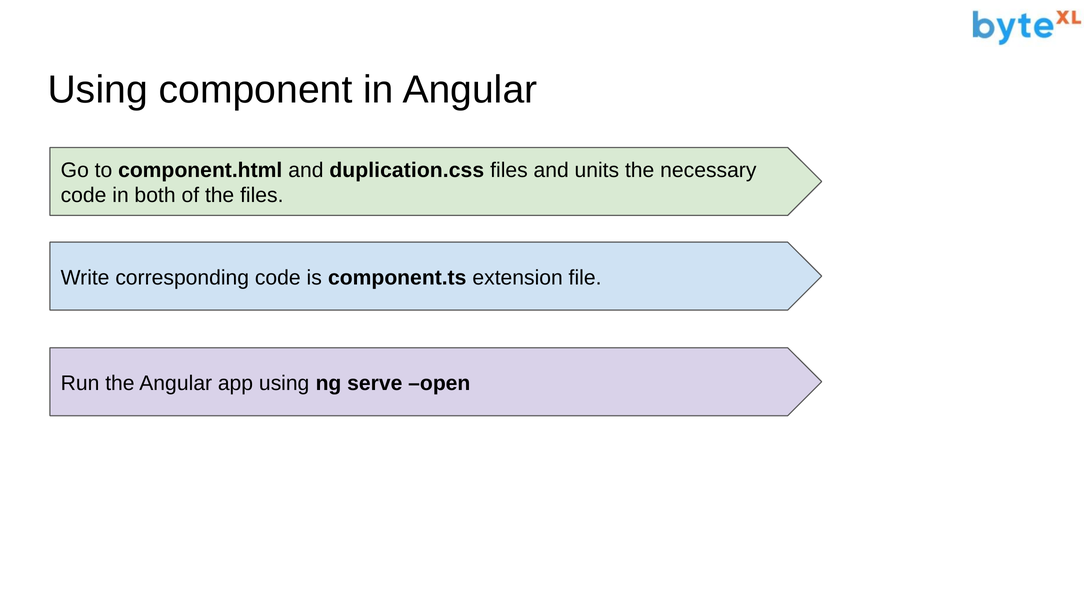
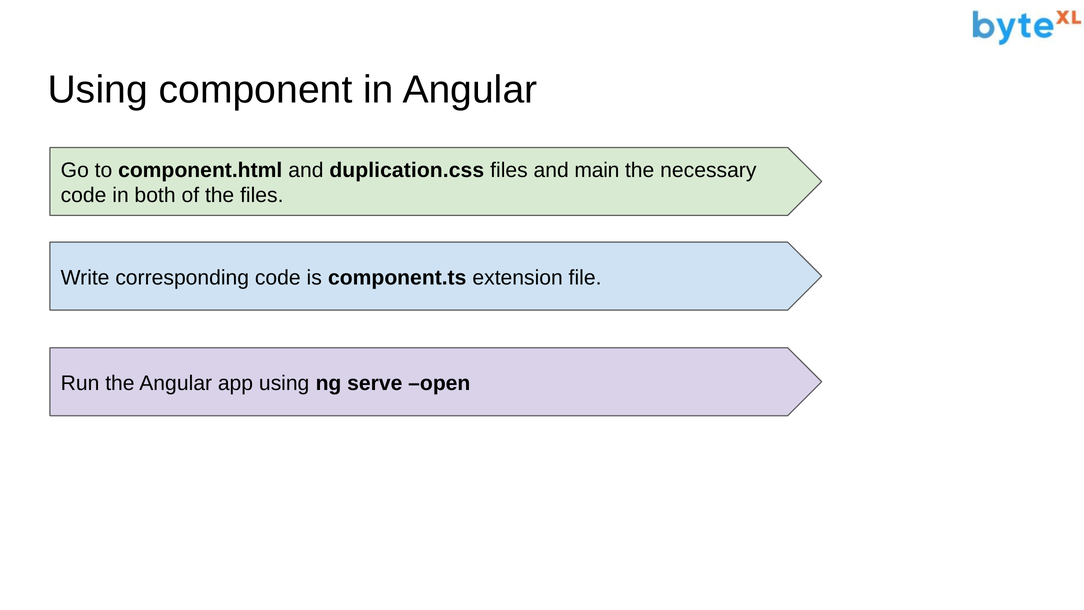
units: units -> main (597, 170)
